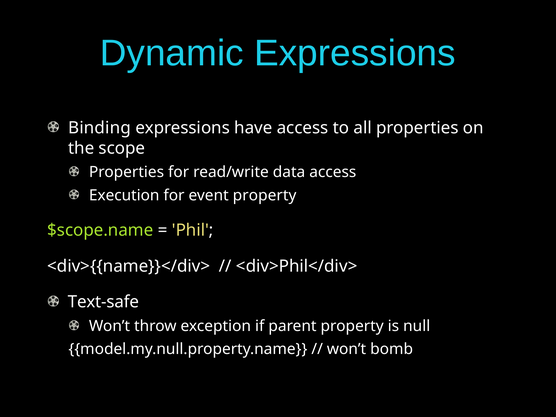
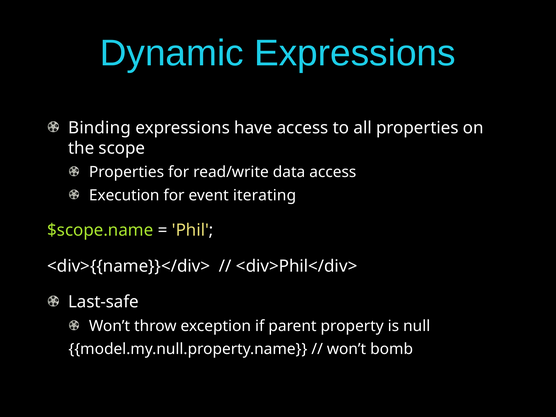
event property: property -> iterating (265, 195)
Text-safe: Text-safe -> Last-safe (103, 302)
